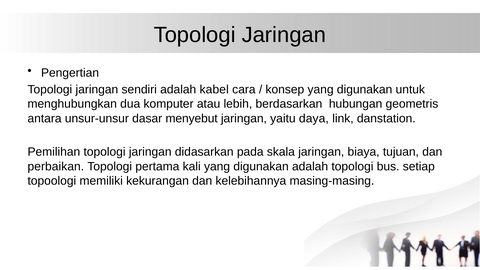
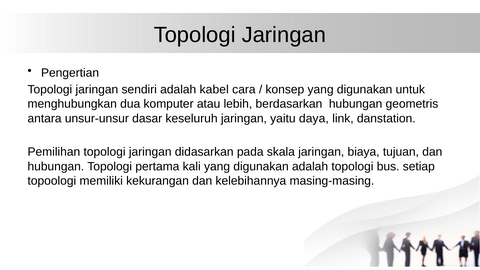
menyebut: menyebut -> keseluruh (192, 118)
perbaikan: perbaikan -> hubungan (56, 166)
